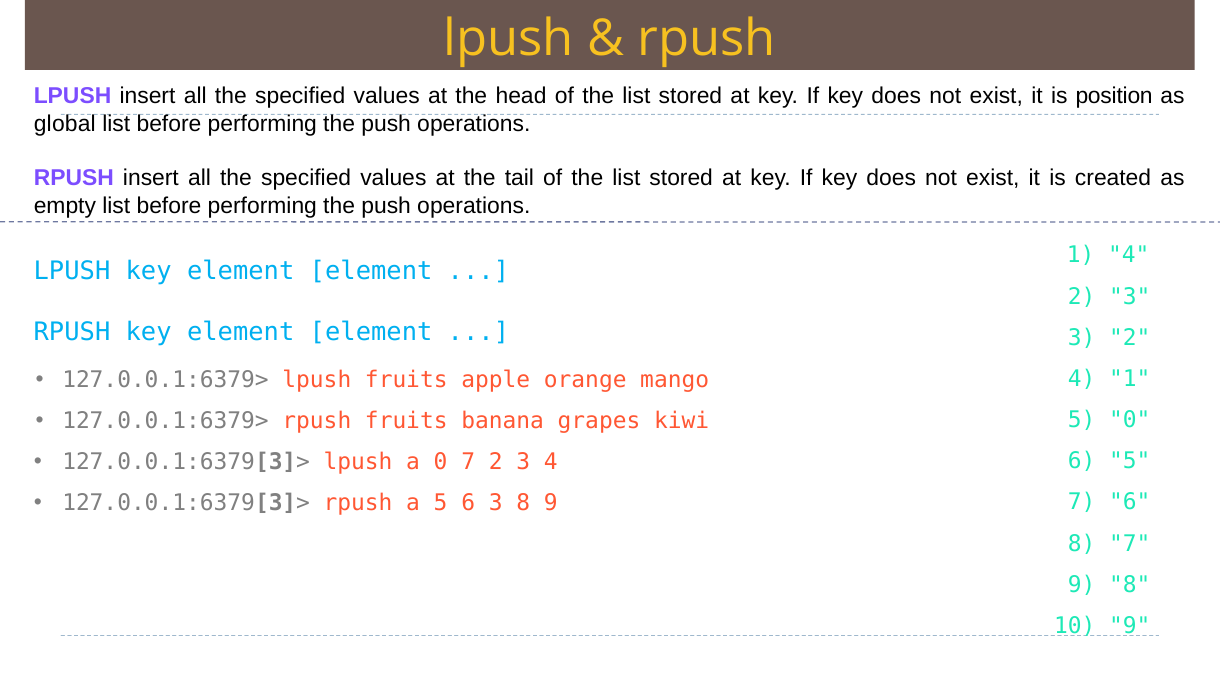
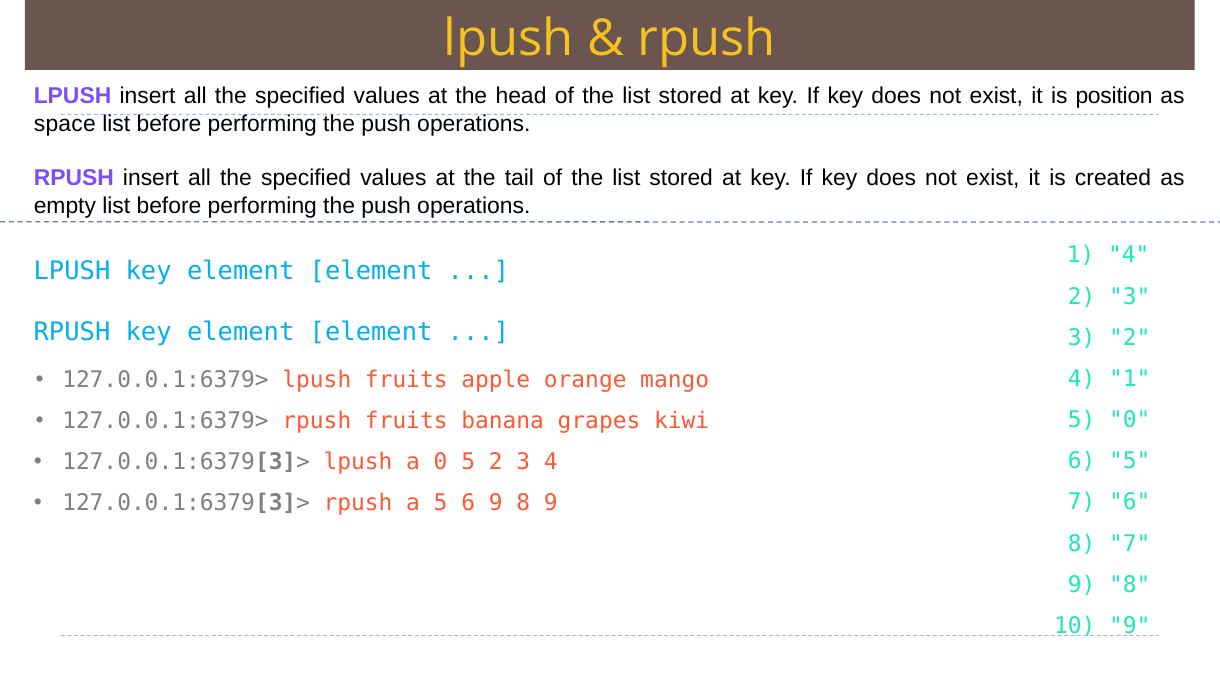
global: global -> space (65, 124)
0 7: 7 -> 5 (468, 462)
6 3: 3 -> 9 (496, 503)
